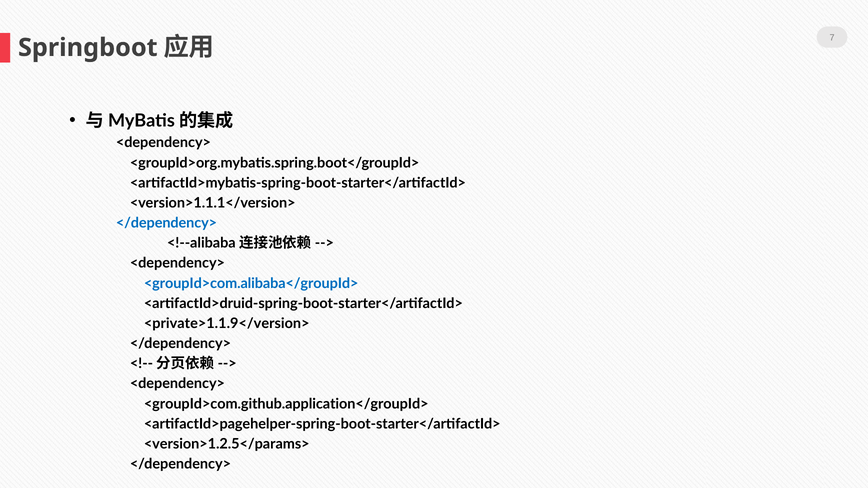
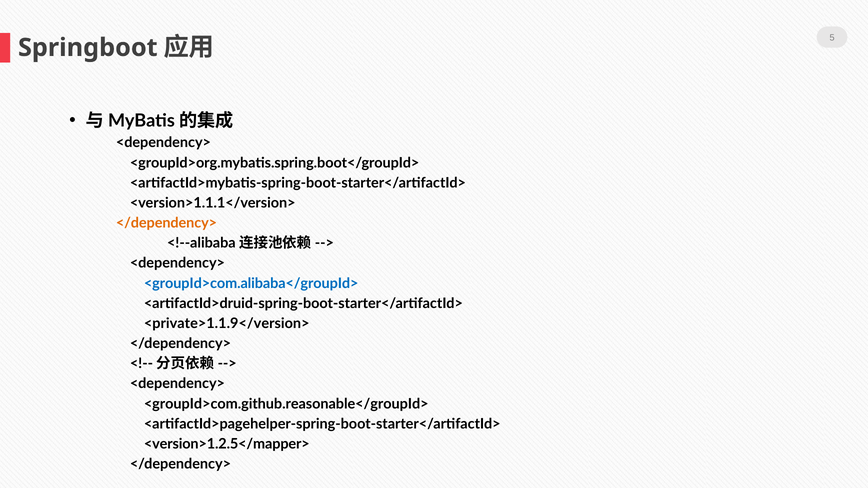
7: 7 -> 5 (832, 38)
</dependency> colour: blue -> orange (167, 223)
<groupId>com.github.application</groupId>: <groupId>com.github.application</groupId> -> <groupId>com.github.reasonable</groupId> (286, 404)
<version>1.2.5</params>: <version>1.2.5</params> -> <version>1.2.5</mapper> (227, 444)
